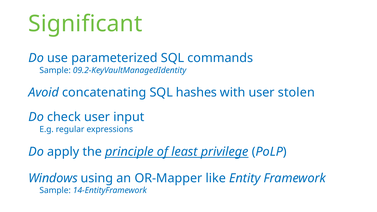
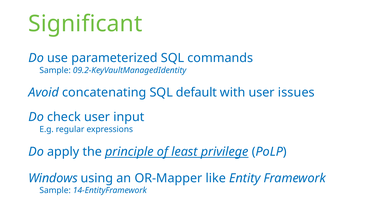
hashes: hashes -> default (196, 93)
stolen: stolen -> issues (296, 93)
